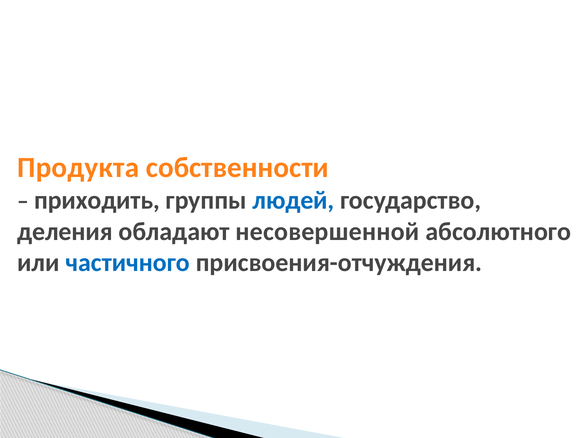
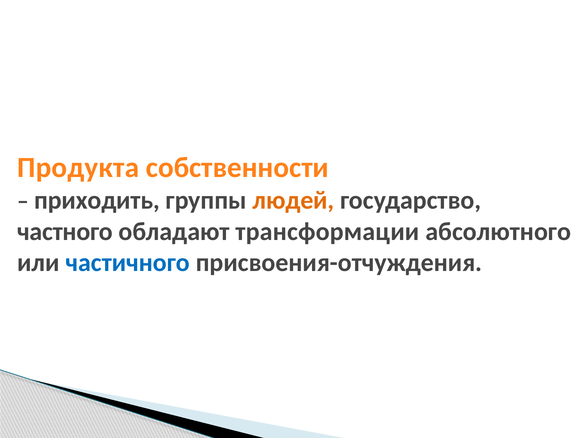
людей colour: blue -> orange (293, 200)
деления: деления -> частного (65, 231)
несовершенной: несовершенной -> трансформации (327, 231)
